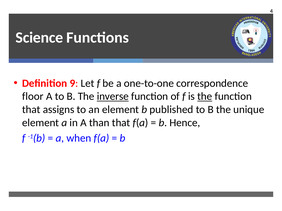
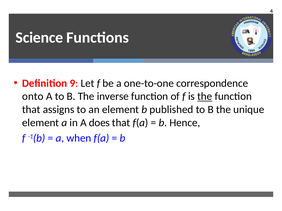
floor: floor -> onto (33, 97)
inverse underline: present -> none (113, 97)
than: than -> does (99, 123)
